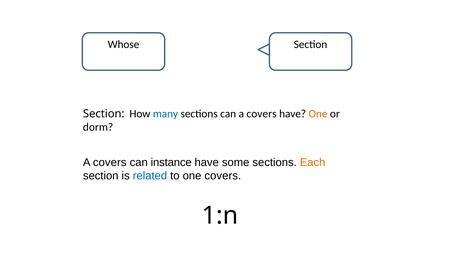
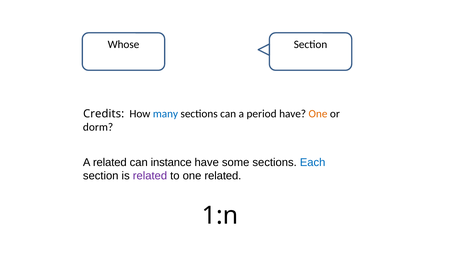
Section: Section -> Credits (104, 114)
can a covers: covers -> period (262, 114)
covers: covers -> related (110, 162)
Each colour: orange -> blue (313, 162)
related colour: blue -> purple (150, 176)
one covers: covers -> related (223, 176)
